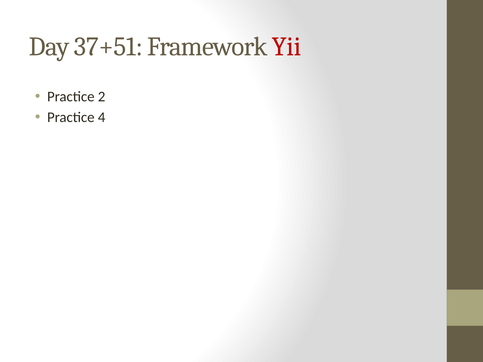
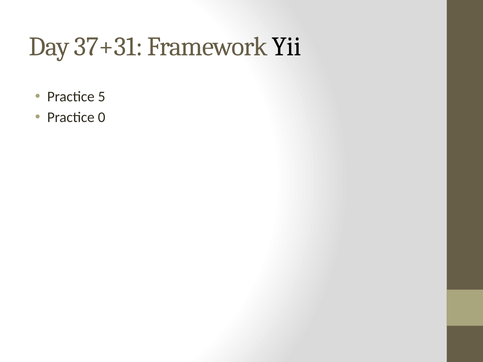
37+51: 37+51 -> 37+31 (108, 47)
Yii colour: red -> black (287, 47)
2: 2 -> 5 (102, 97)
4: 4 -> 0 (102, 117)
